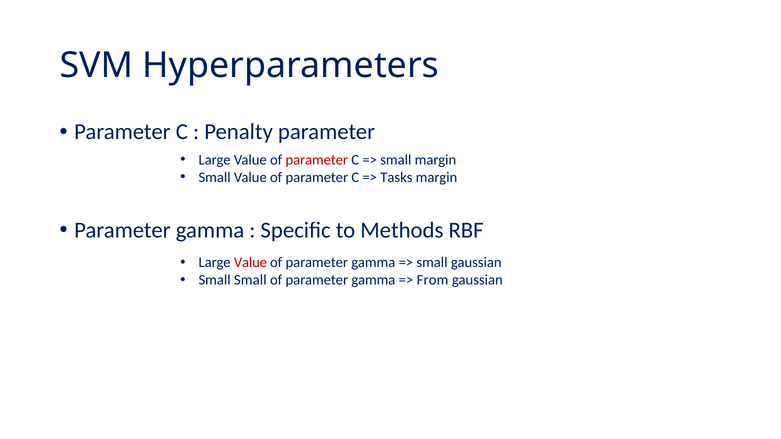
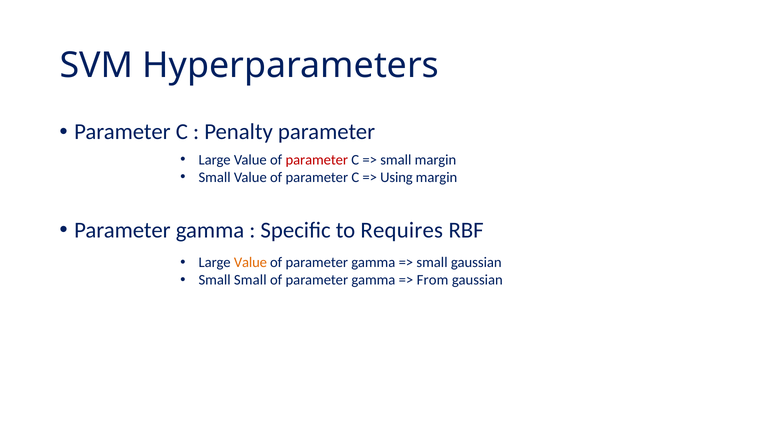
Tasks: Tasks -> Using (396, 178)
Methods: Methods -> Requires (402, 230)
Value colour: red -> orange (250, 263)
